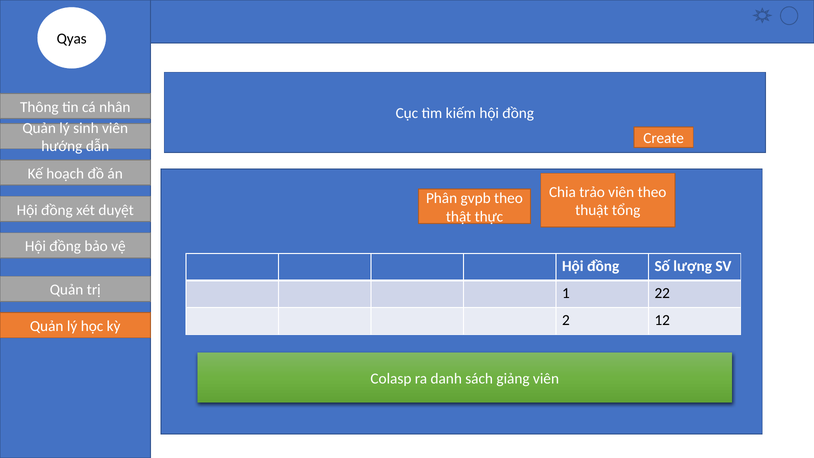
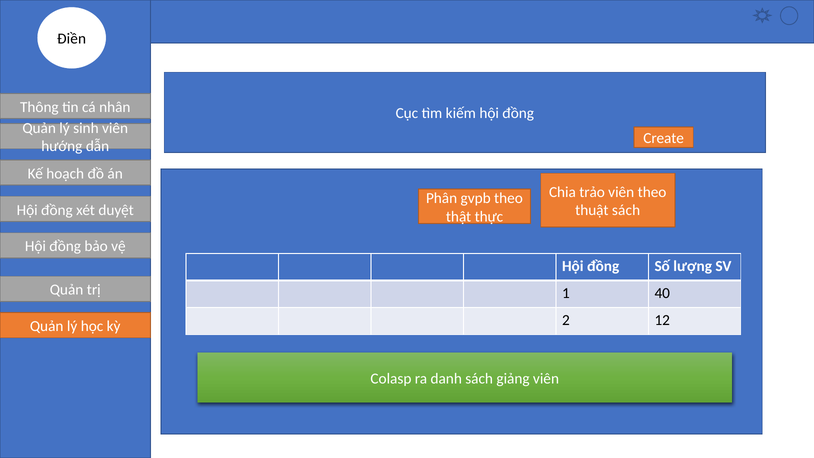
Qyas: Qyas -> Điền (72, 39)
thuật tổng: tổng -> sách (626, 210)
22: 22 -> 40 (662, 293)
